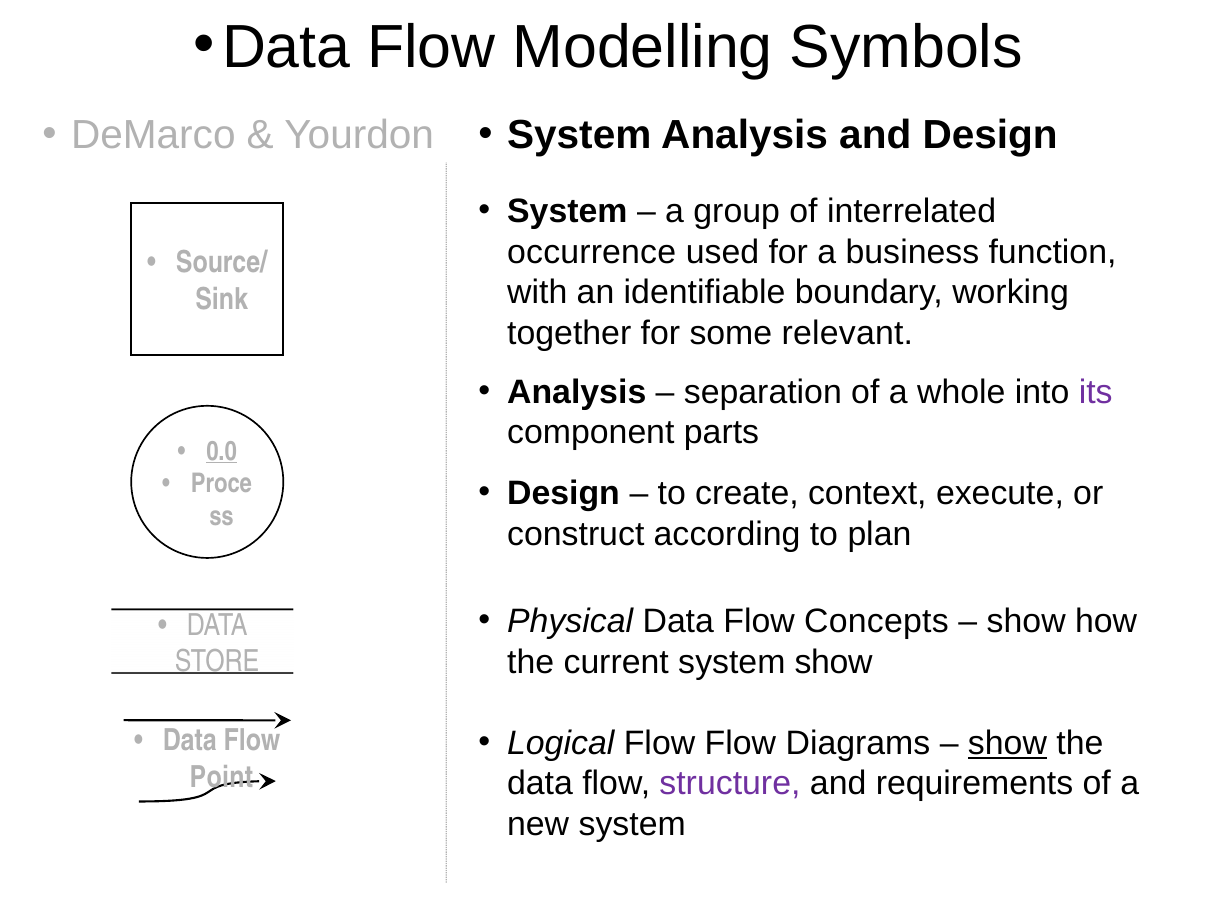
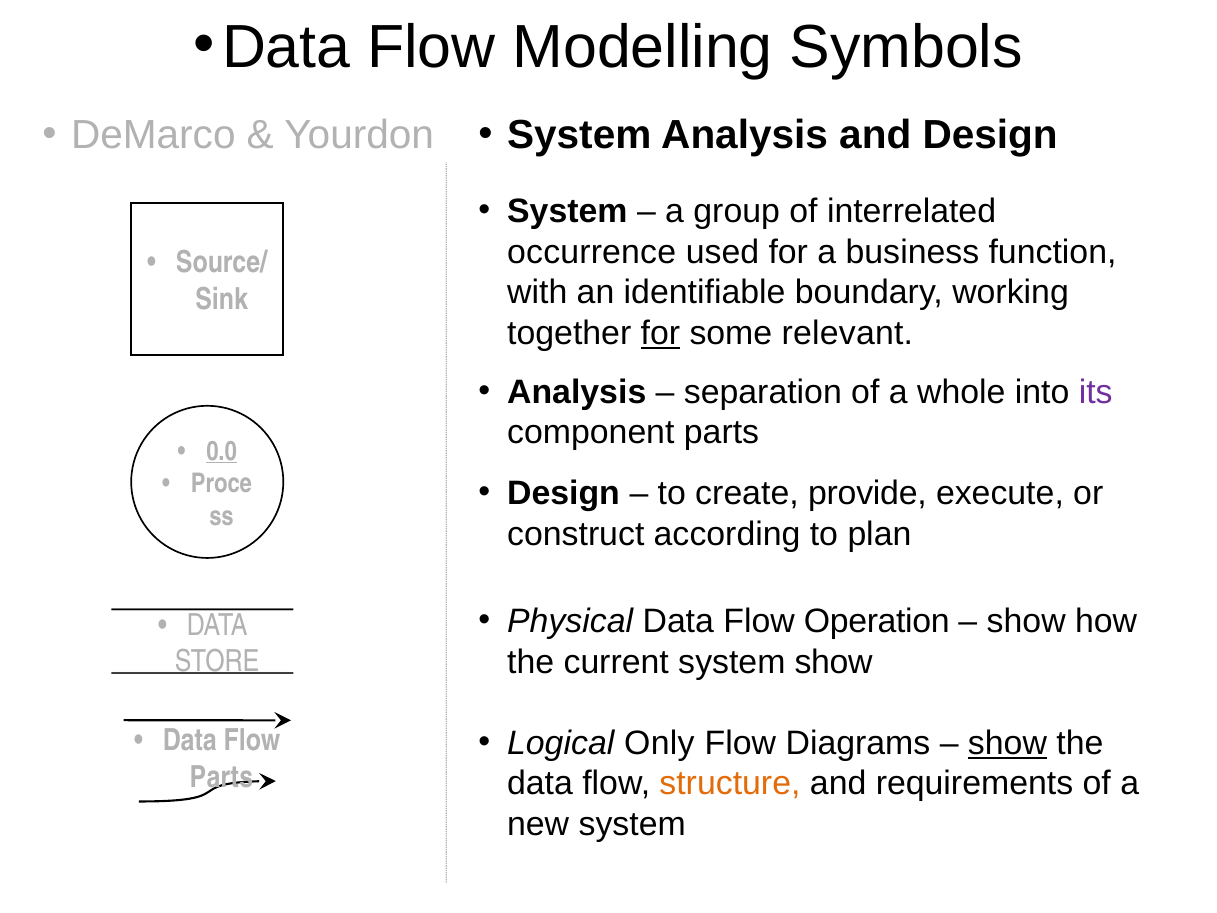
for underline: none -> present (660, 333)
context: context -> provide (867, 493)
Concepts: Concepts -> Operation (877, 621)
Logical Flow: Flow -> Only (659, 743)
Point: Point -> Parts (221, 777)
structure colour: purple -> orange (730, 784)
